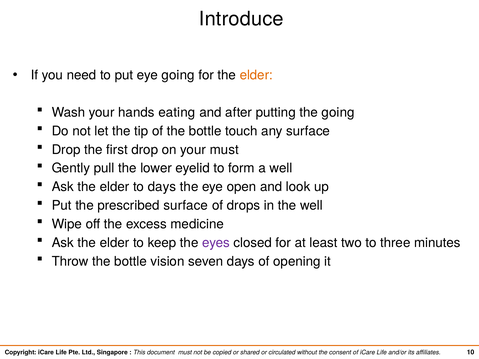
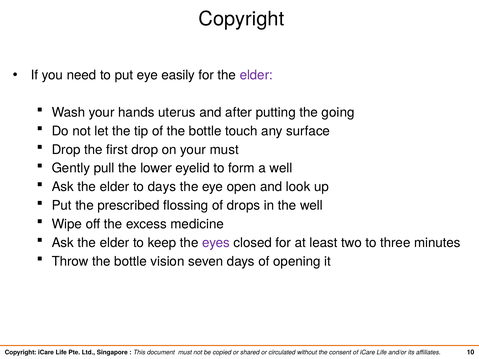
Introduce: Introduce -> Copyright (241, 19)
eye going: going -> easily (178, 75)
elder colour: orange -> purple (256, 75)
eating: eating -> uterus (177, 112)
prescribed surface: surface -> flossing (186, 206)
